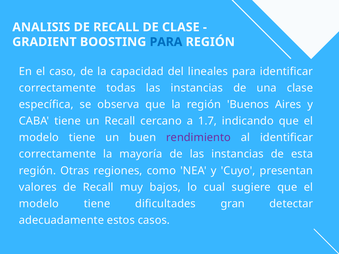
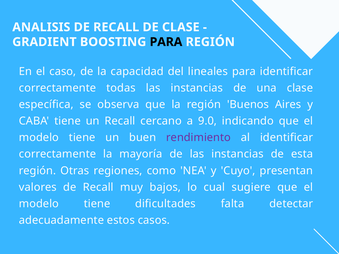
PARA colour: blue -> black (166, 42)
1.7: 1.7 -> 9.0 (207, 121)
gran: gran -> falta (233, 204)
